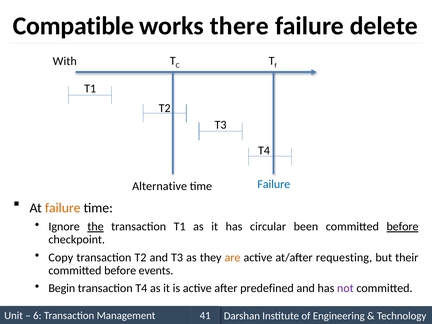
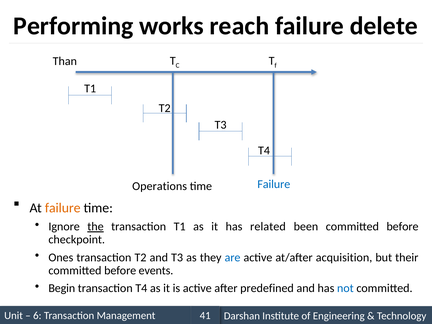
Compatible: Compatible -> Performing (73, 26)
there: there -> reach (239, 26)
With: With -> Than (65, 61)
Alternative: Alternative -> Operations (160, 186)
circular: circular -> related (268, 227)
before underline: present -> none (403, 227)
Copy: Copy -> Ones (61, 257)
are colour: orange -> blue (233, 257)
requesting: requesting -> acquisition (344, 257)
not colour: purple -> blue (345, 288)
